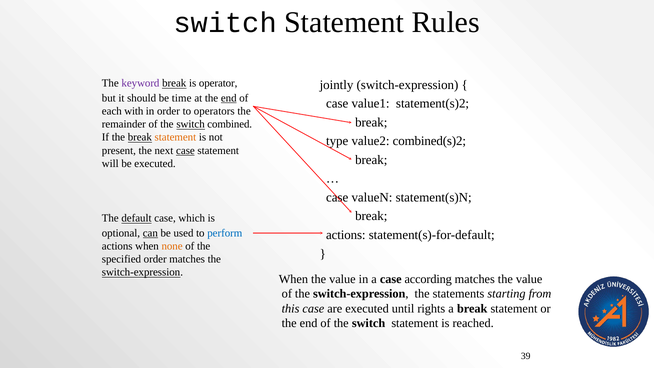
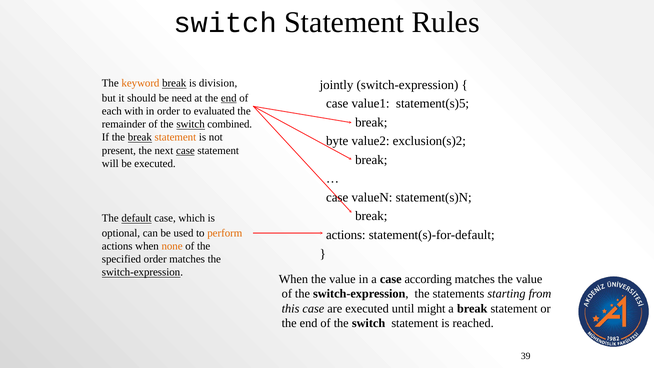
keyword colour: purple -> orange (140, 83)
operator: operator -> division (218, 83)
time: time -> need (182, 98)
statement(s)2: statement(s)2 -> statement(s)5 (433, 104)
operators: operators -> evaluated (214, 111)
type: type -> byte (337, 141)
combined(s)2: combined(s)2 -> exclusion(s)2 (429, 141)
can underline: present -> none (150, 233)
perform colour: blue -> orange (225, 233)
rights: rights -> might (431, 309)
